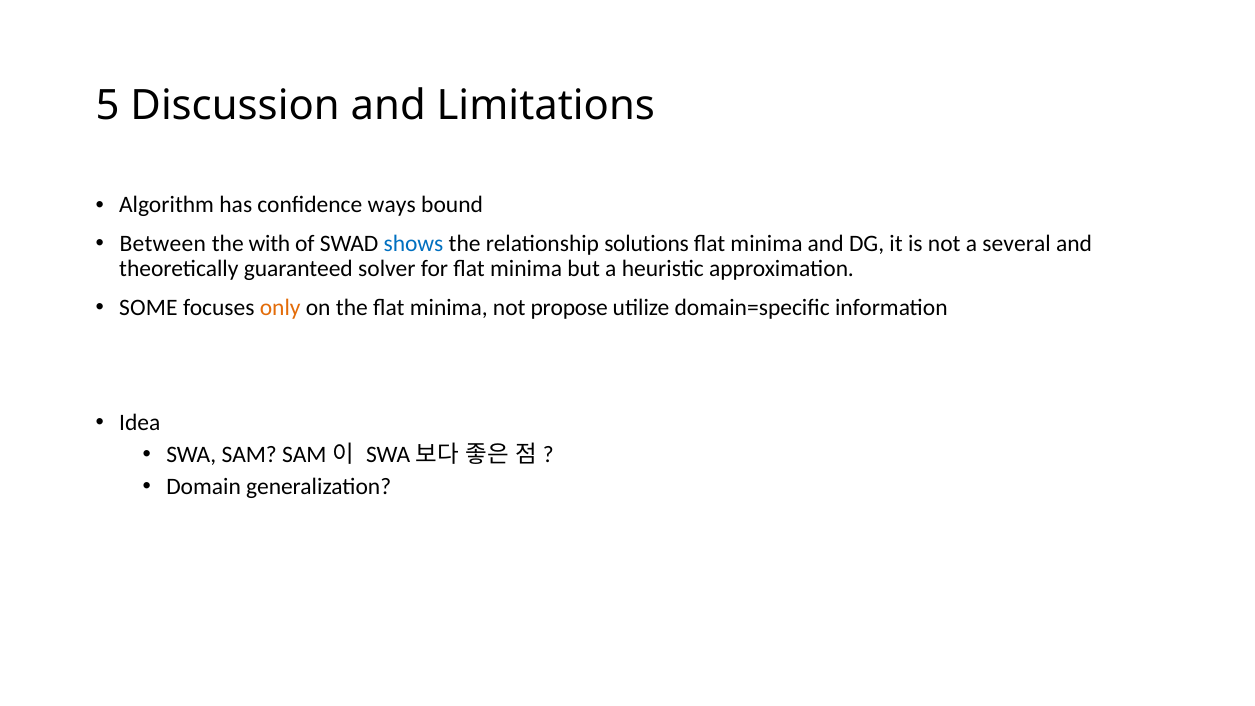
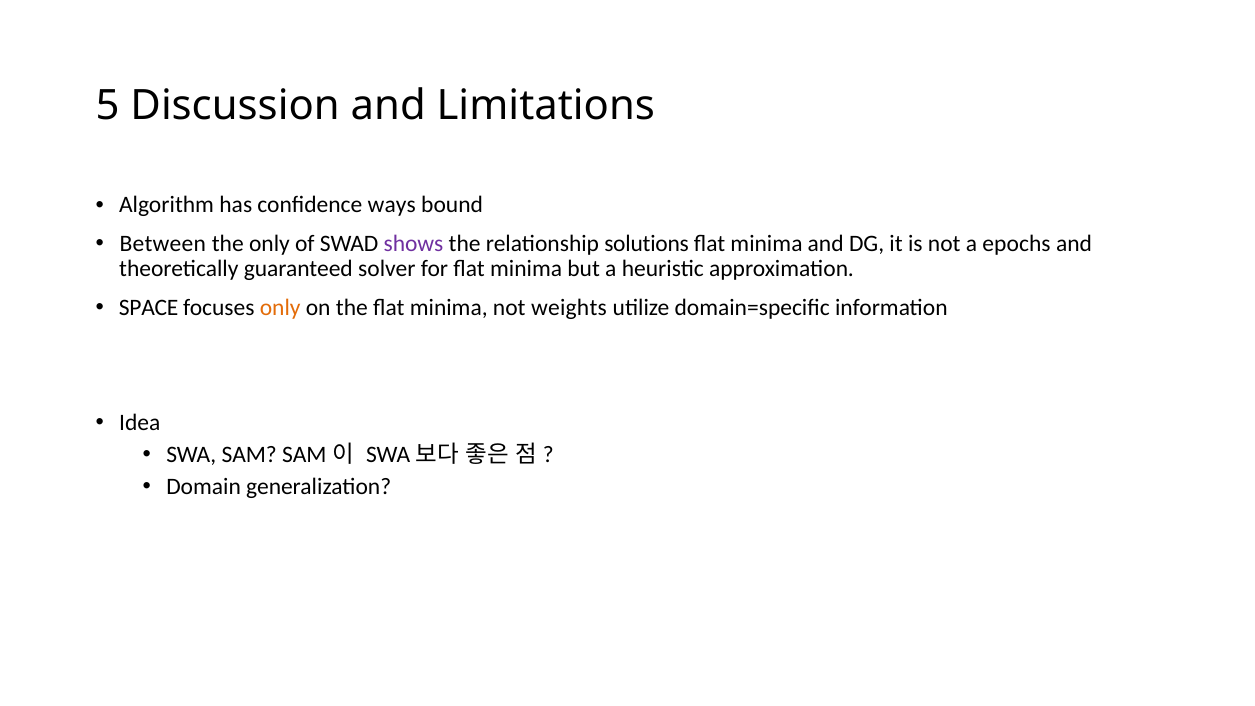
the with: with -> only (269, 244)
shows colour: blue -> purple (414, 244)
several: several -> epochs (1017, 244)
SOME: SOME -> SPACE (149, 308)
propose: propose -> weights (569, 308)
